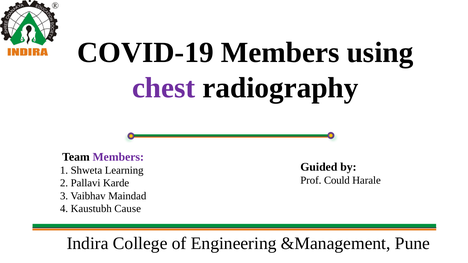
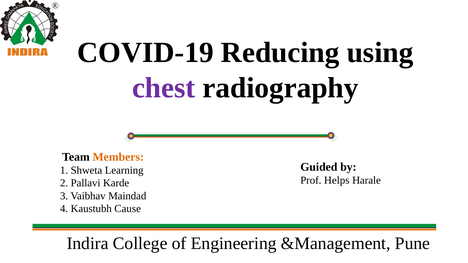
COVID-19 Members: Members -> Reducing (280, 53)
Members colour: purple -> orange (118, 157)
Could: Could -> Helps (337, 180)
